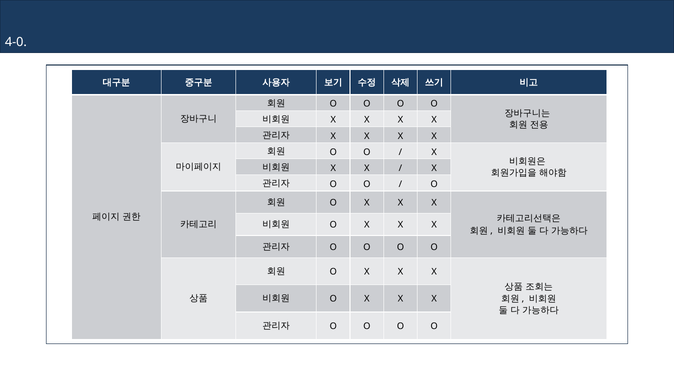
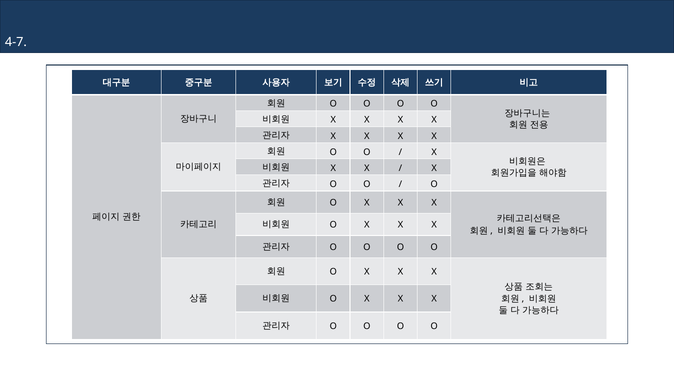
4-0: 4-0 -> 4-7 (16, 42)
